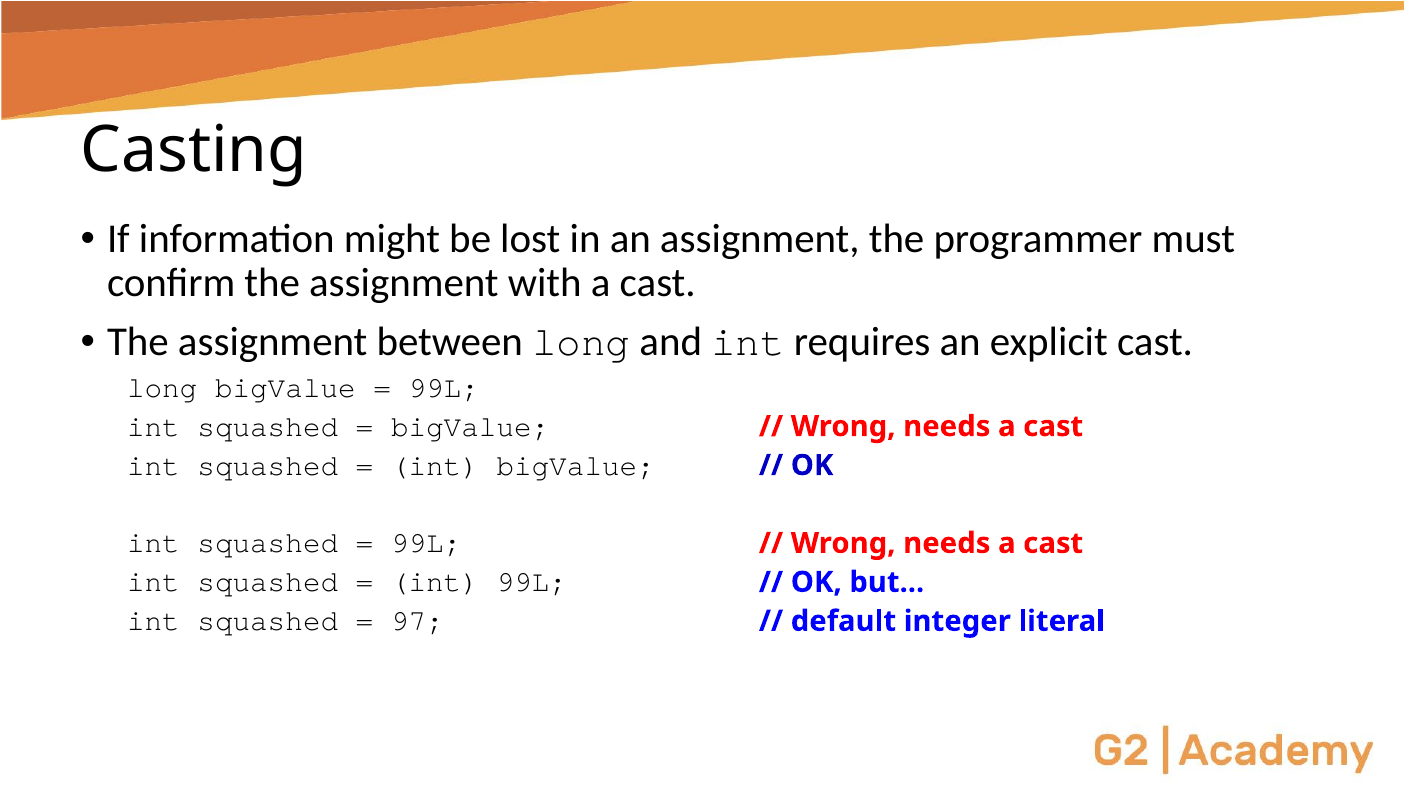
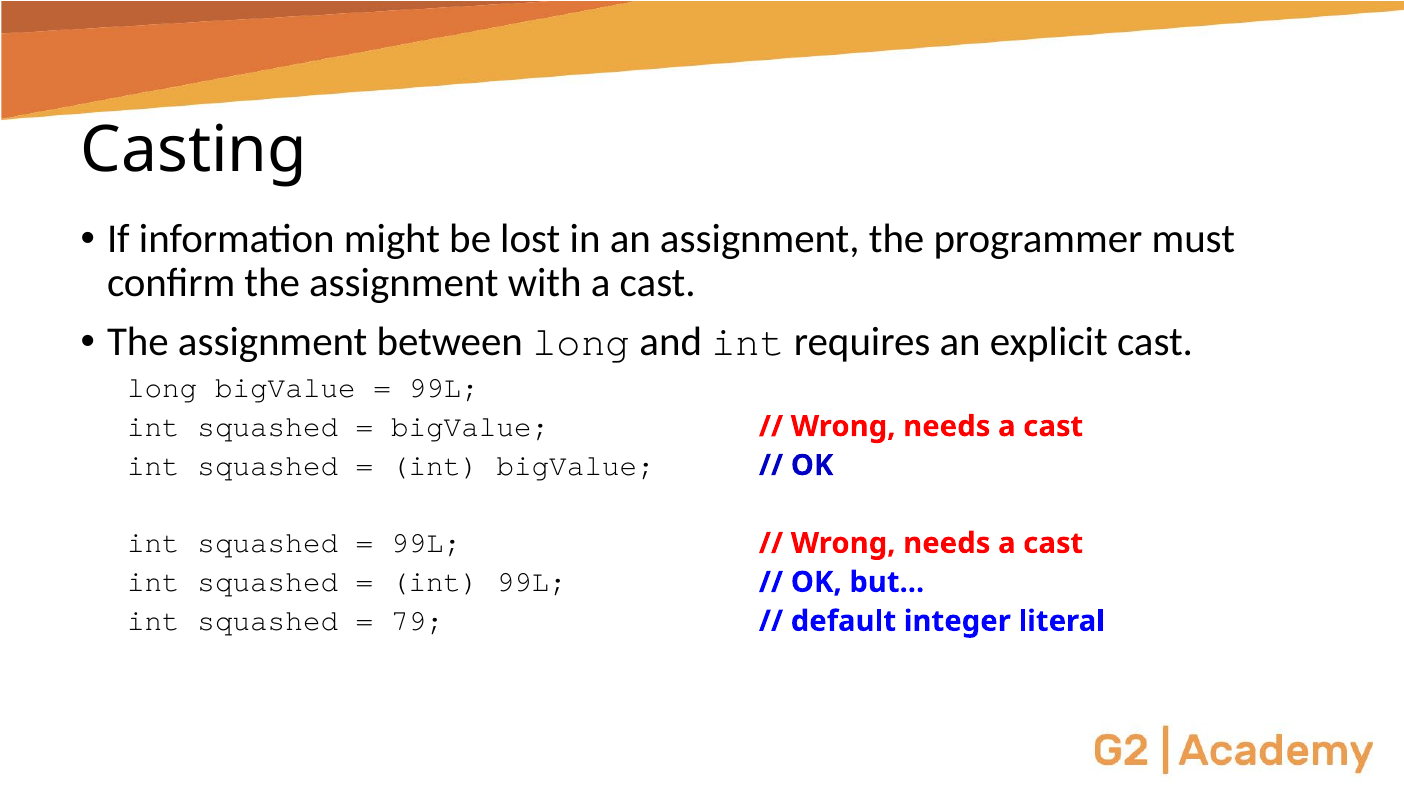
97: 97 -> 79 (417, 621)
